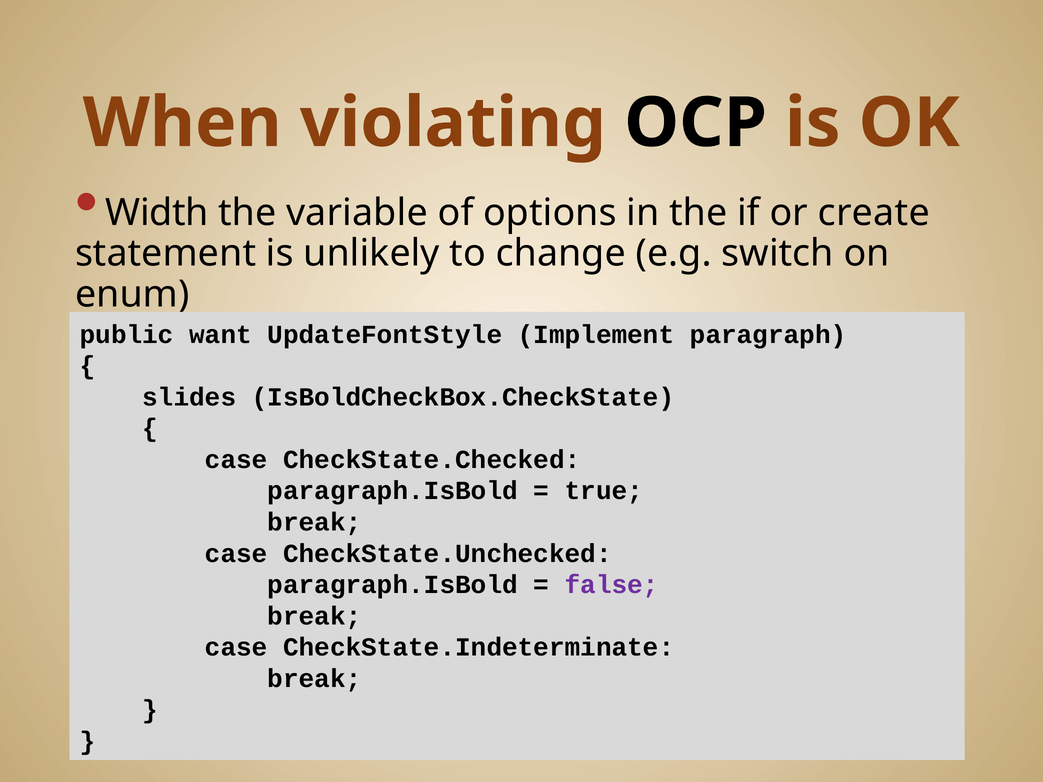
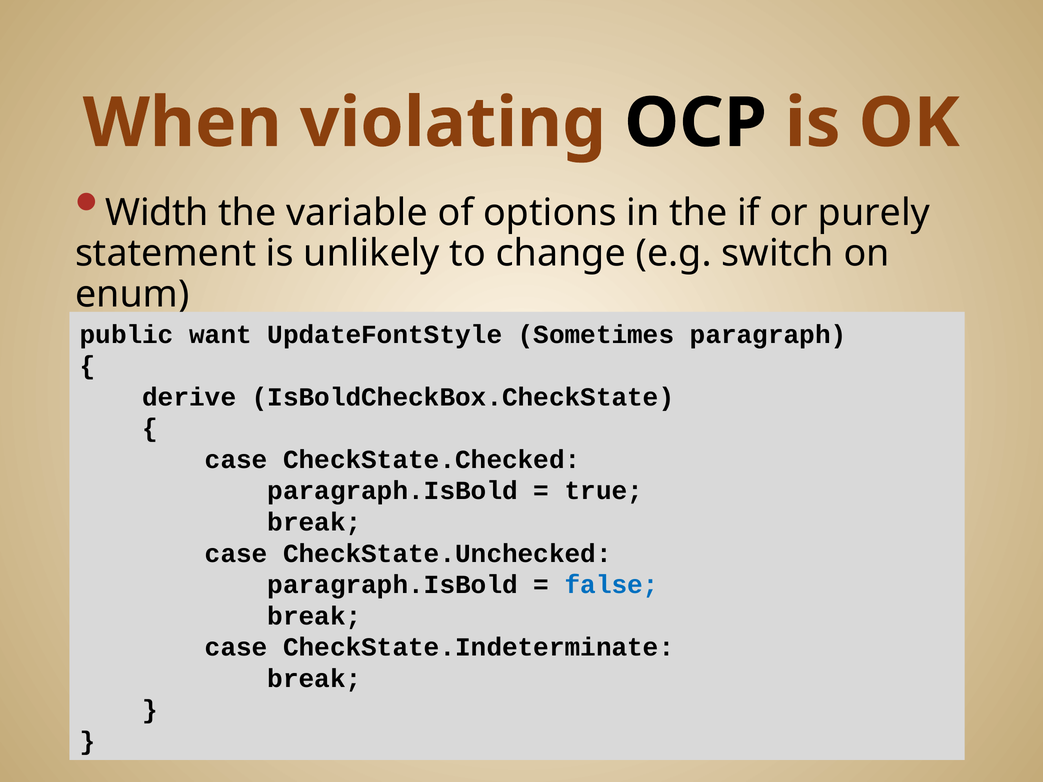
create: create -> purely (874, 213)
Implement: Implement -> Sometimes (596, 335)
slides: slides -> derive (189, 397)
false colour: purple -> blue (612, 585)
